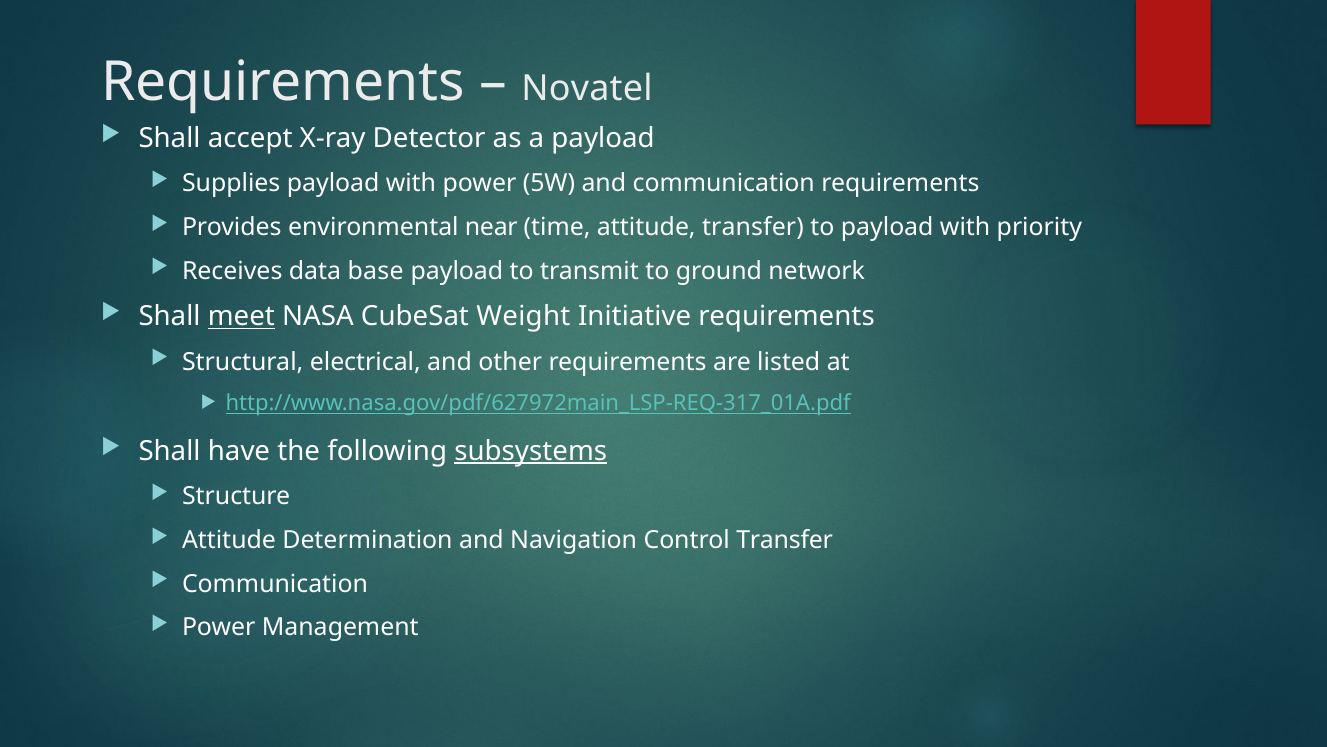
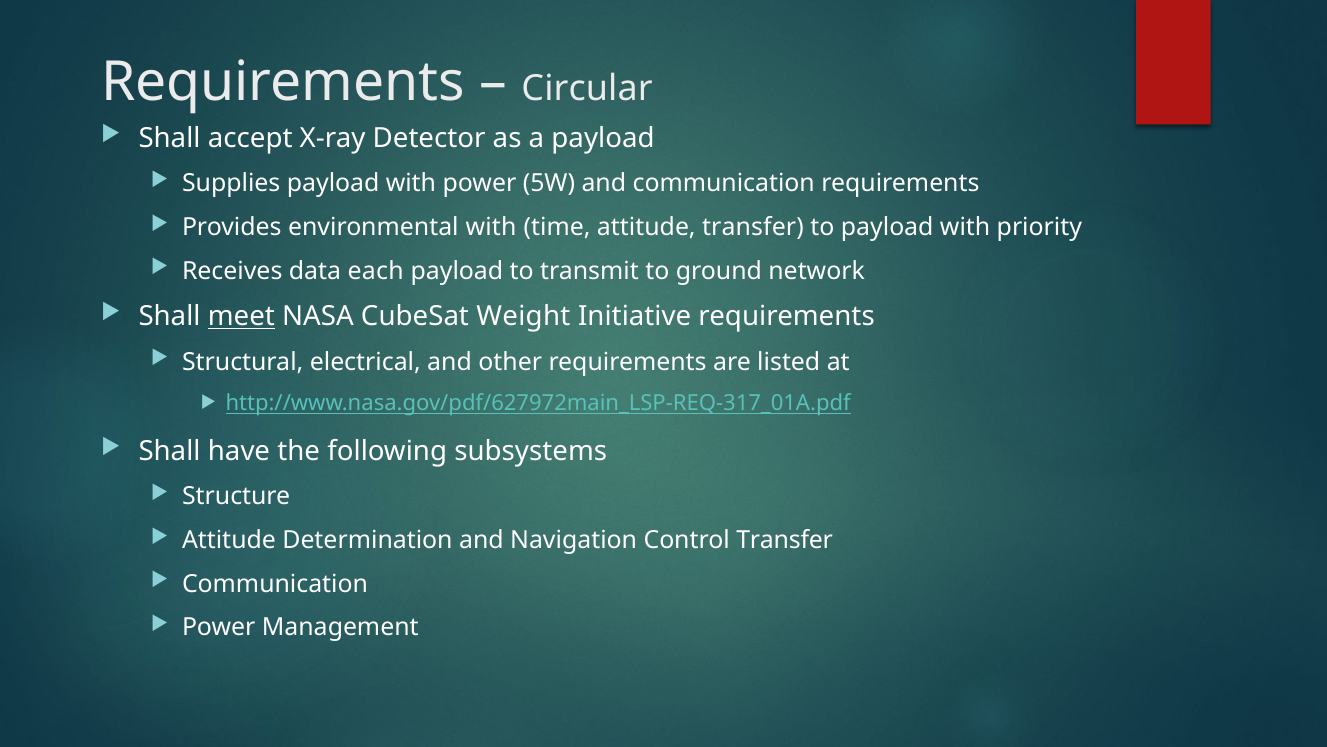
Novatel: Novatel -> Circular (587, 88)
environmental near: near -> with (491, 227)
base: base -> each (376, 271)
subsystems underline: present -> none (531, 451)
